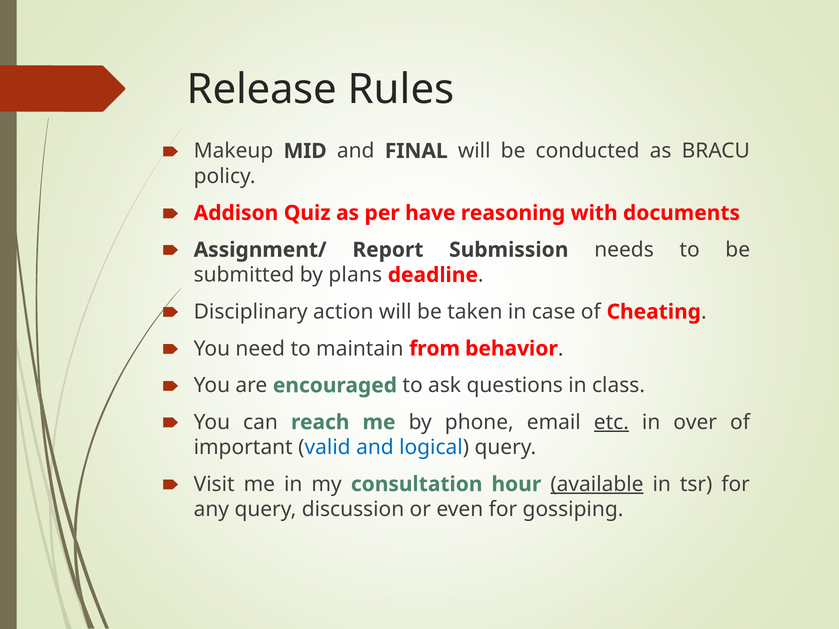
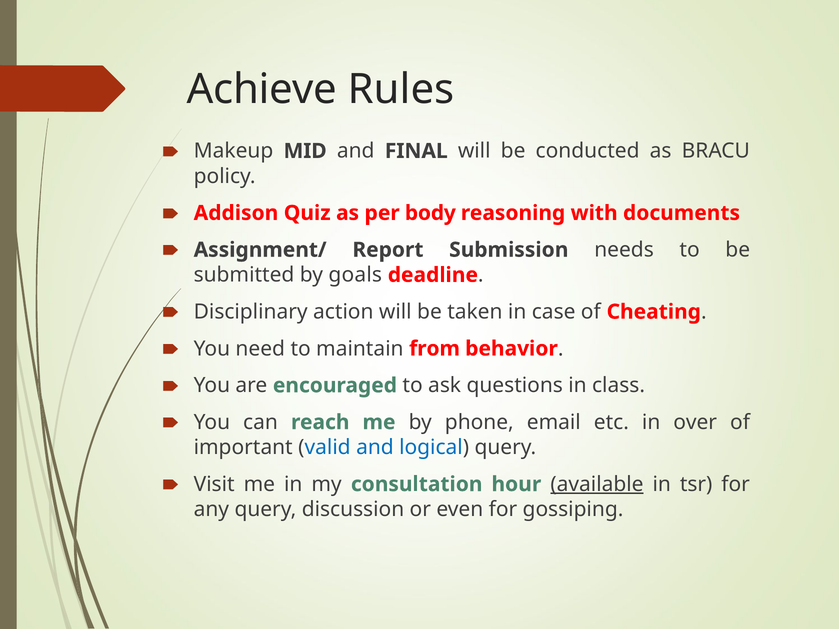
Release: Release -> Achieve (262, 90)
have: have -> body (430, 213)
plans: plans -> goals (355, 275)
etc underline: present -> none (611, 422)
